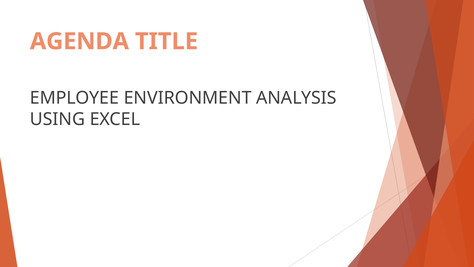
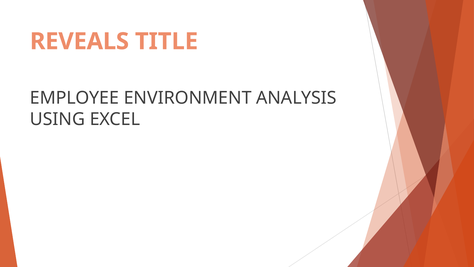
AGENDA: AGENDA -> REVEALS (79, 41)
